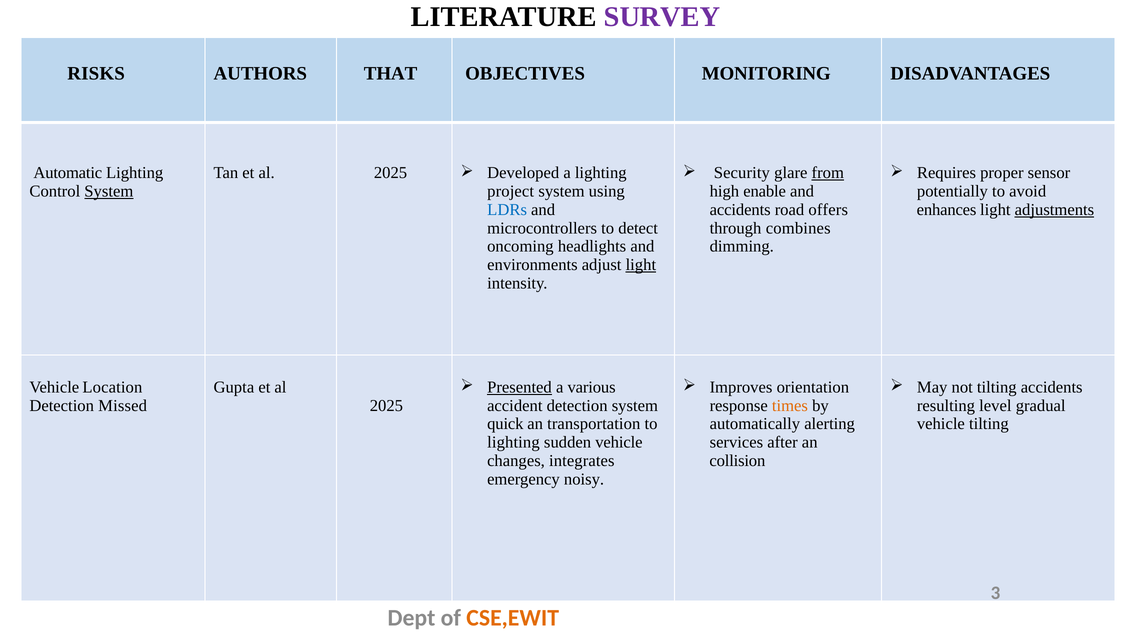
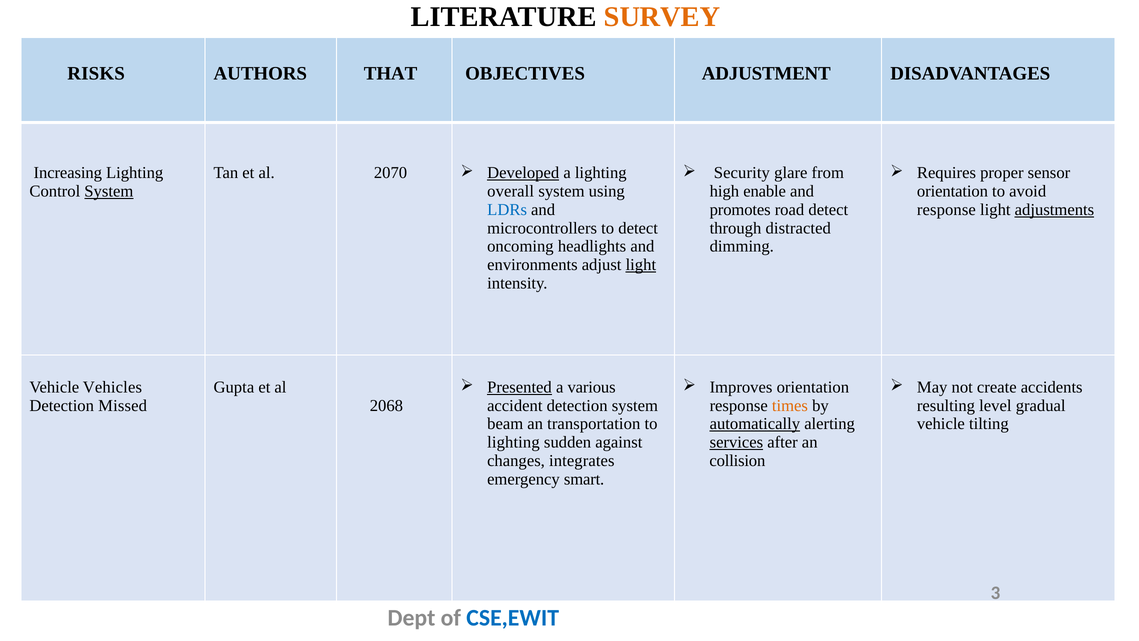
SURVEY colour: purple -> orange (662, 17)
MONITORING: MONITORING -> ADJUSTMENT (766, 73)
from underline: present -> none (828, 173)
Automatic: Automatic -> Increasing (68, 173)
Tan et al 2025: 2025 -> 2070 (391, 173)
Developed underline: none -> present (523, 173)
project: project -> overall (511, 191)
potentially: potentially -> orientation (952, 191)
accidents: accidents -> promotes (740, 210)
road offers: offers -> detect (828, 210)
enhances: enhances -> response (946, 210)
combines: combines -> distracted (798, 228)
not tilting: tilting -> create (997, 387)
Location: Location -> Vehicles (112, 387)
2025: 2025 -> 2068 (386, 405)
quick: quick -> beam (505, 424)
automatically underline: none -> present (755, 424)
sudden vehicle: vehicle -> against (619, 442)
services underline: none -> present (736, 442)
noisy: noisy -> smart (584, 479)
CSE,EWIT colour: orange -> blue (513, 617)
